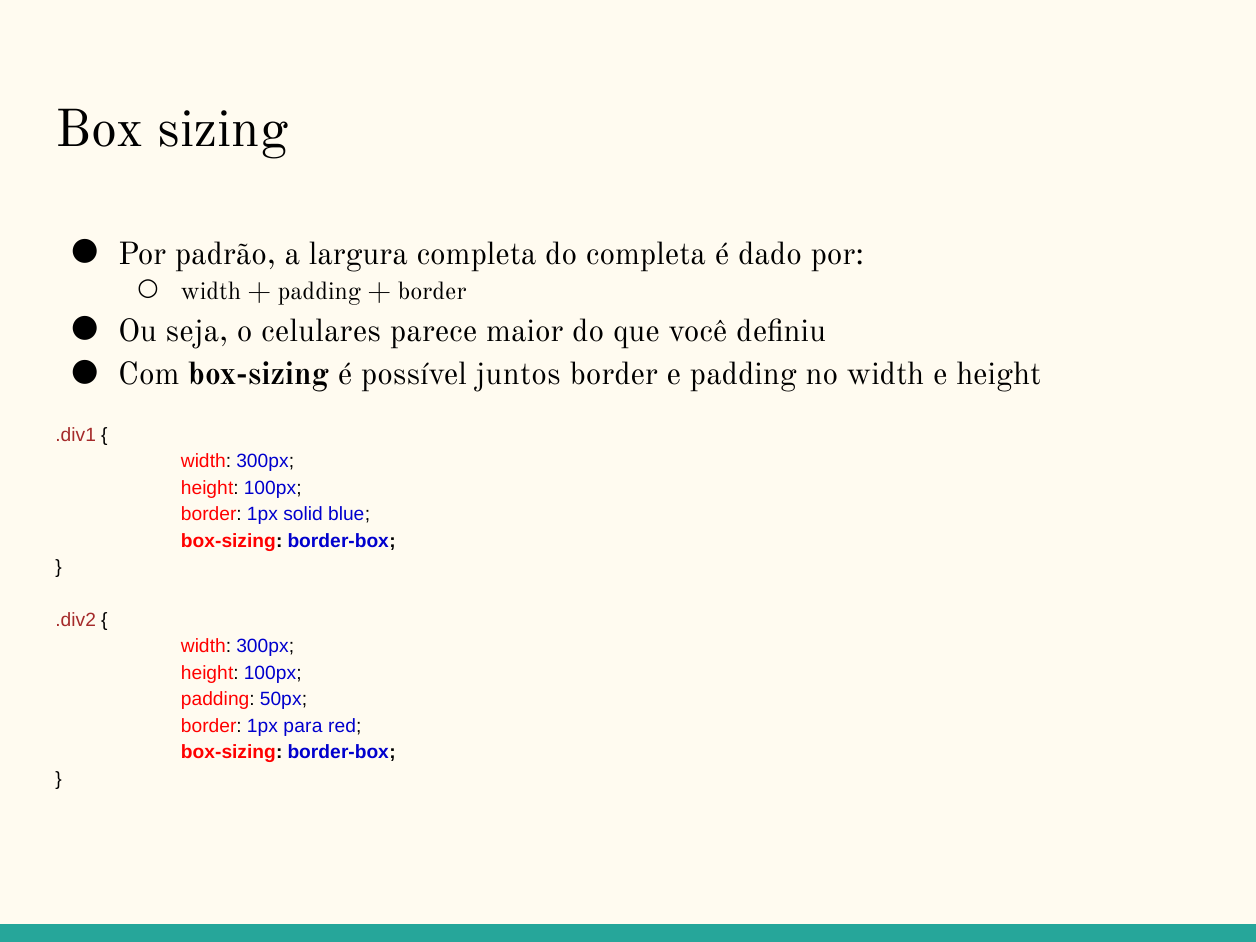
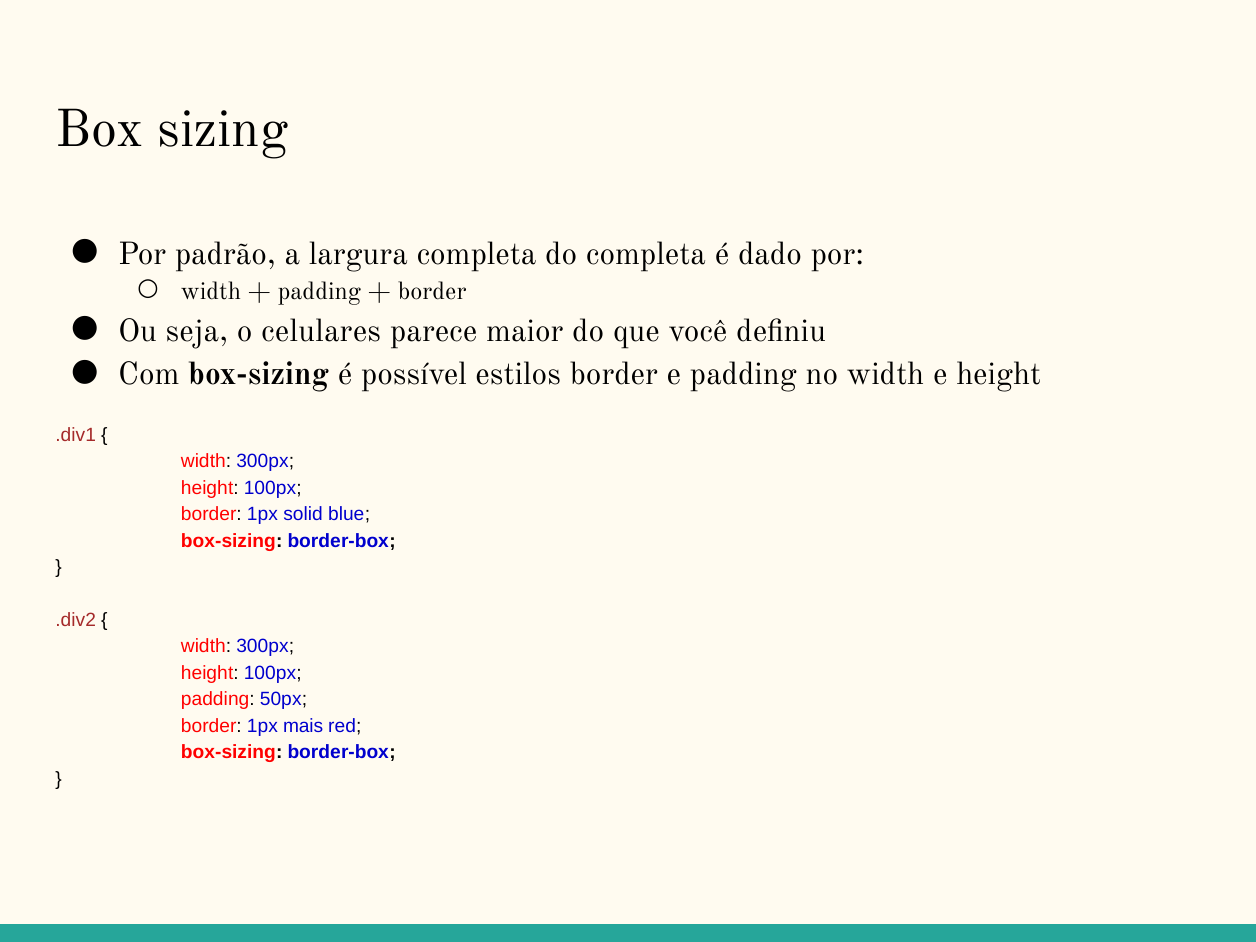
juntos: juntos -> estilos (518, 374)
para: para -> mais (303, 726)
